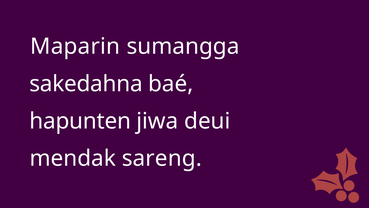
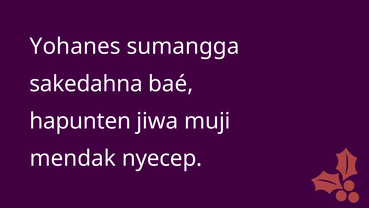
Maparin: Maparin -> Yohanes (75, 46)
deui: deui -> muji (207, 121)
sareng: sareng -> nyecep (162, 158)
